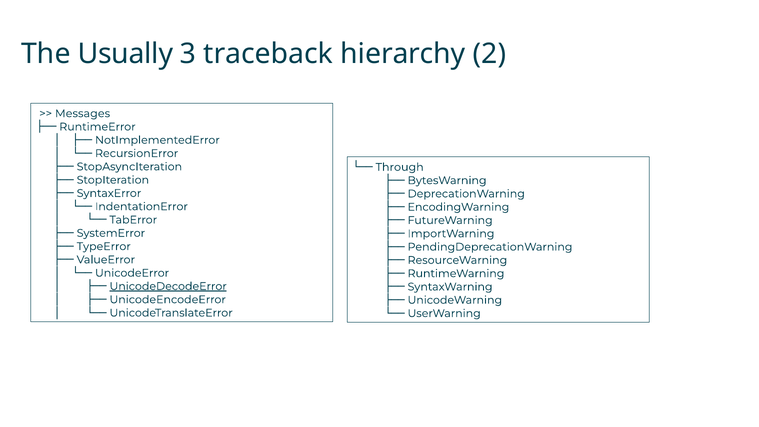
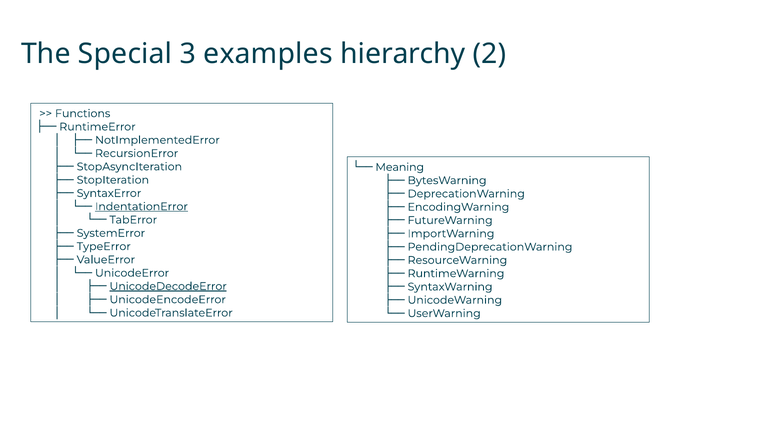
Usually: Usually -> Special (125, 54)
traceback: traceback -> examples (268, 54)
Messages: Messages -> Functions (83, 113)
Through: Through -> Meaning (400, 167)
IndentationError underline: none -> present (141, 207)
